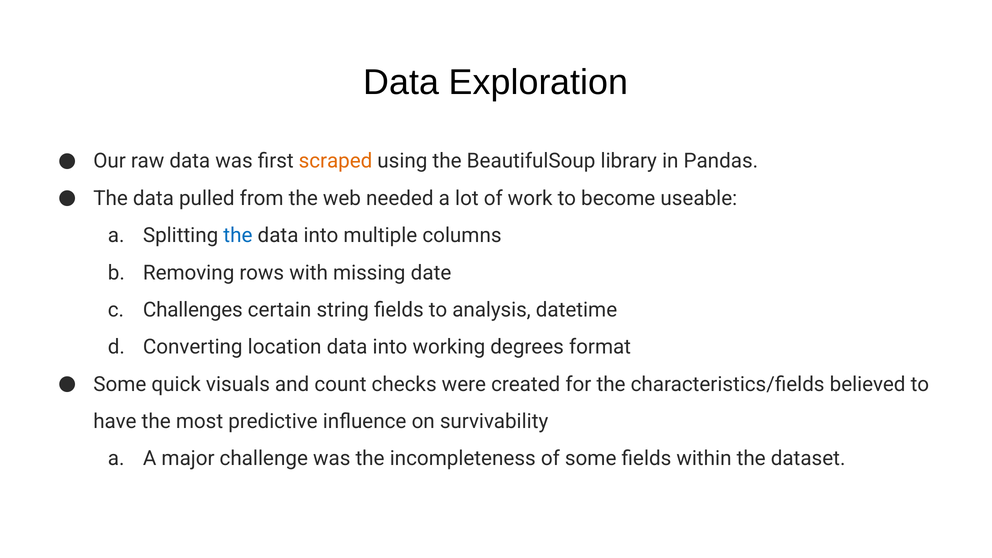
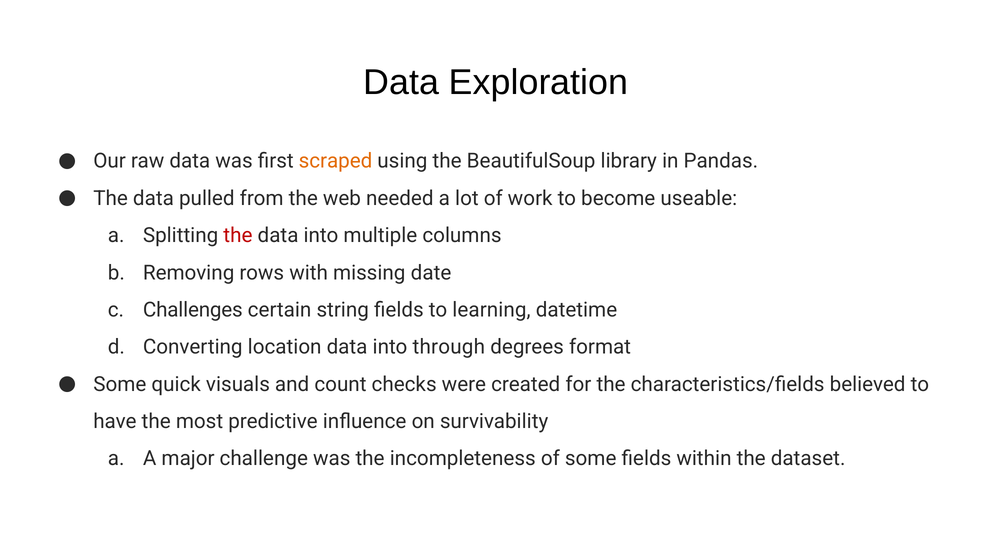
the colour: blue -> red (238, 236)
analysis: analysis -> learning (491, 310)
working: working -> through (449, 347)
